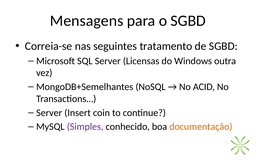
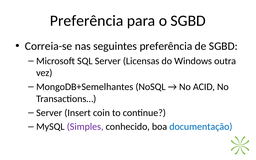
Mensagens: Mensagens -> Preferência (87, 21)
seguintes tratamento: tratamento -> preferência (166, 46)
documentação colour: orange -> blue (201, 127)
